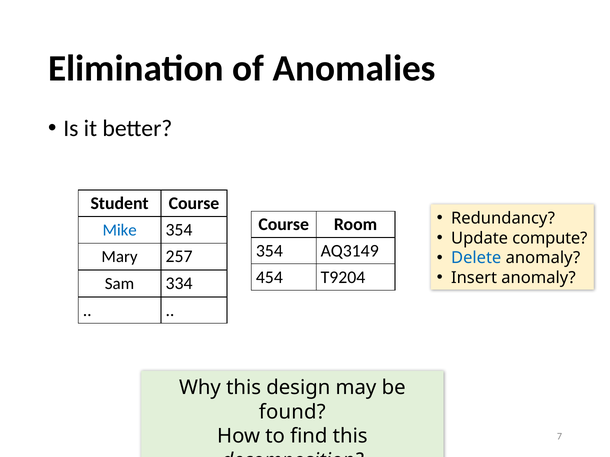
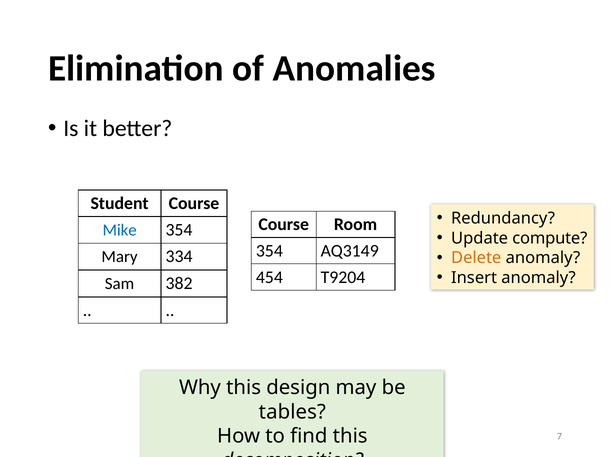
Delete colour: blue -> orange (476, 258)
257: 257 -> 334 (179, 257)
334: 334 -> 382 (179, 284)
found: found -> tables (292, 412)
